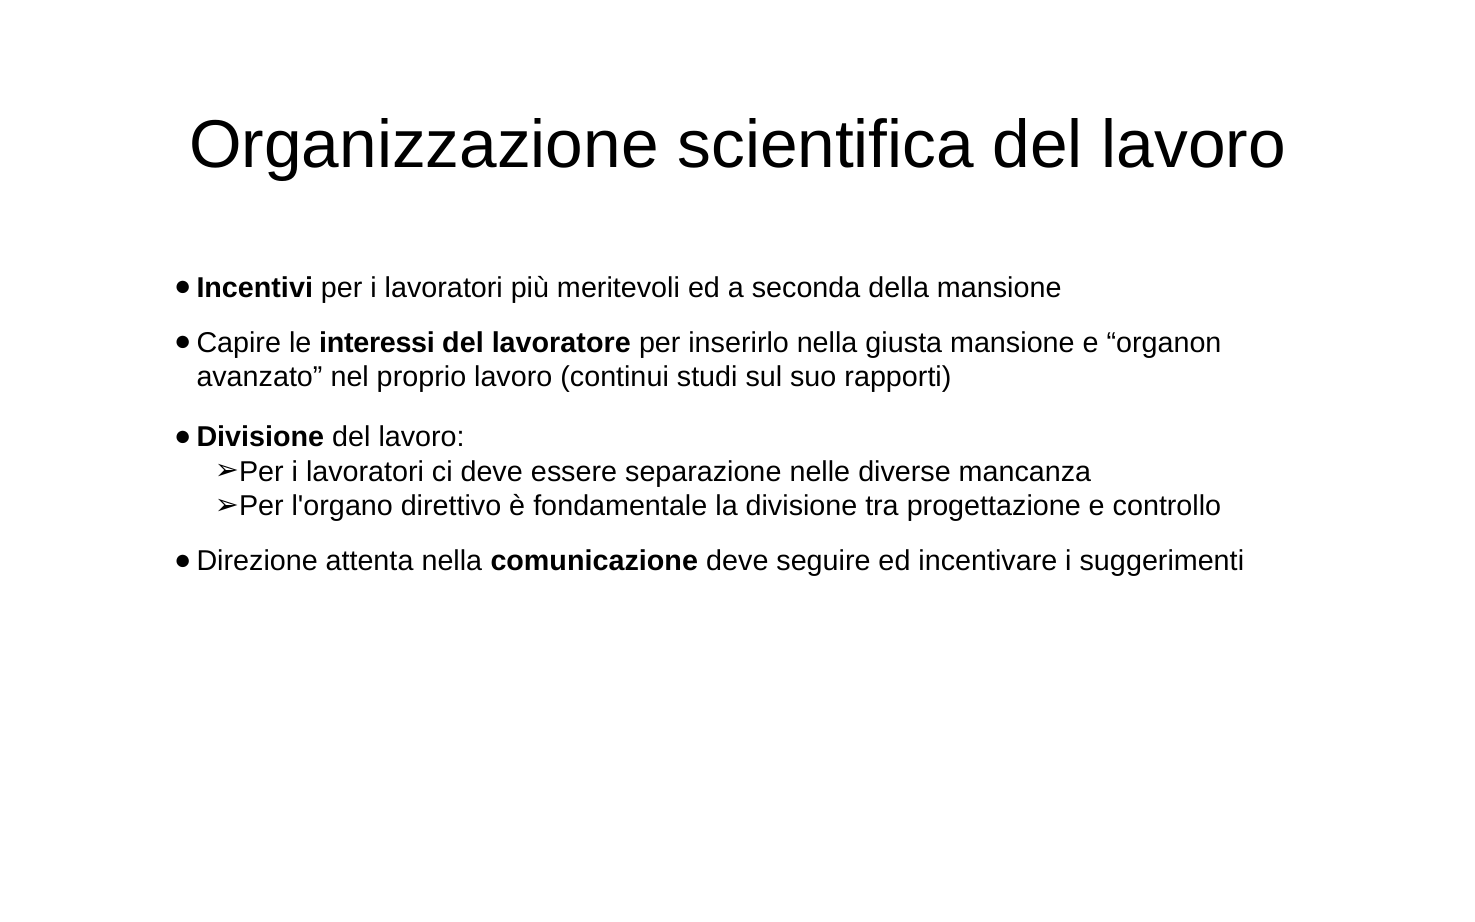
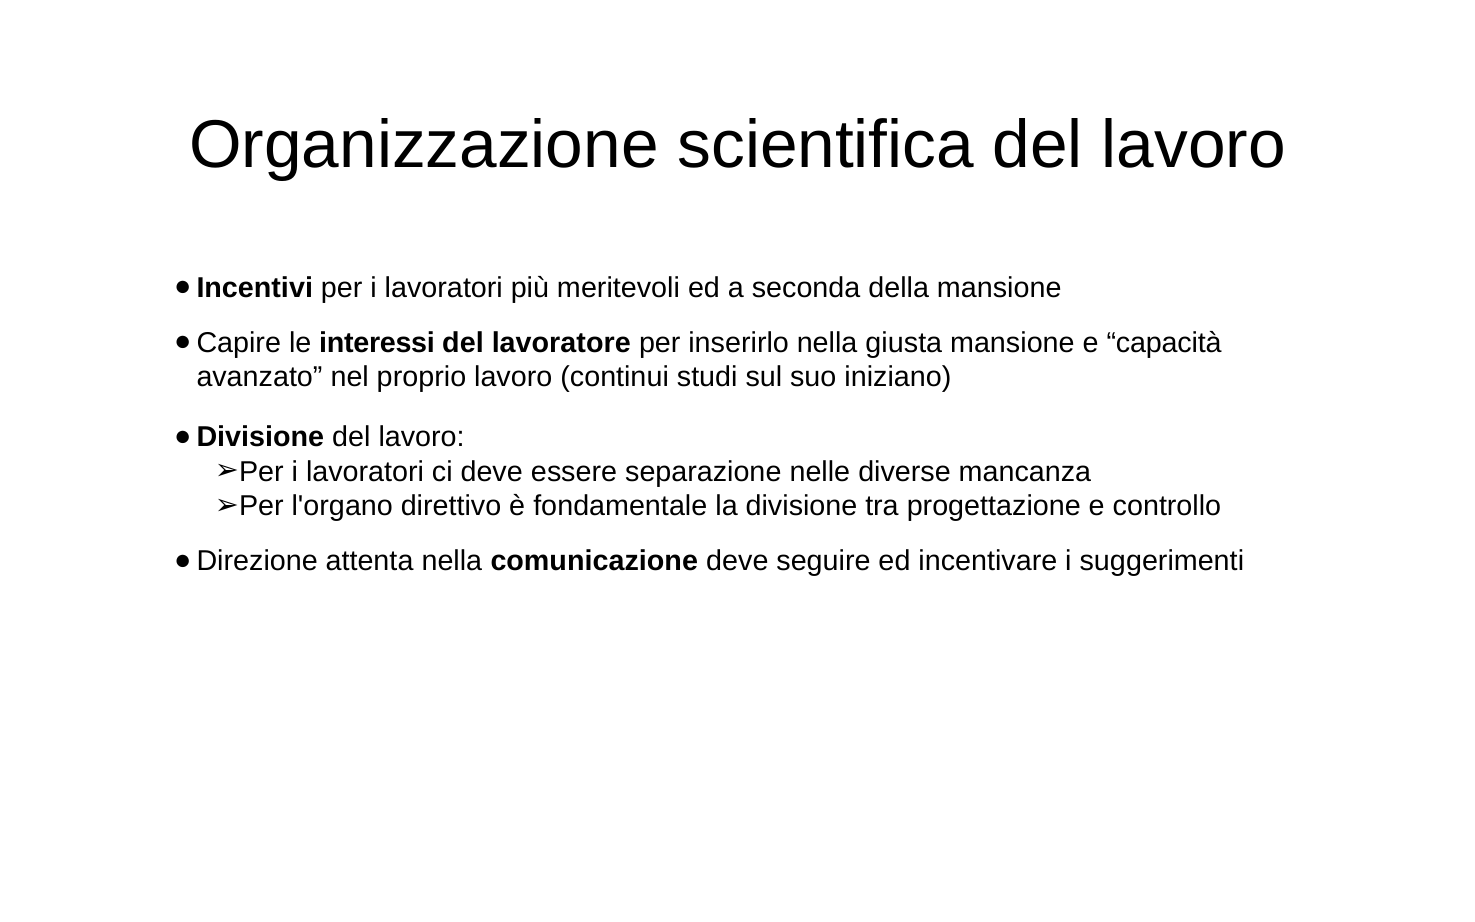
organon: organon -> capacità (1164, 343)
rapporti: rapporti -> iniziano (898, 377)
